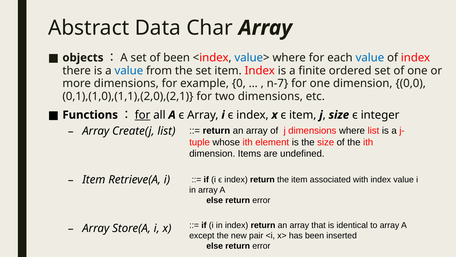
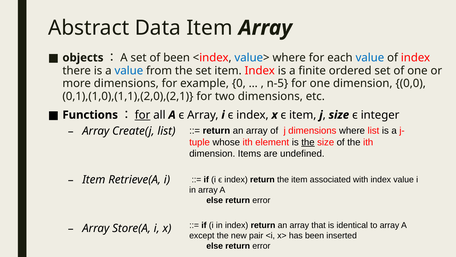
Data Char: Char -> Item (210, 28)
n-7: n-7 -> n-5 (277, 83)
the underline: none -> present (308, 142)
